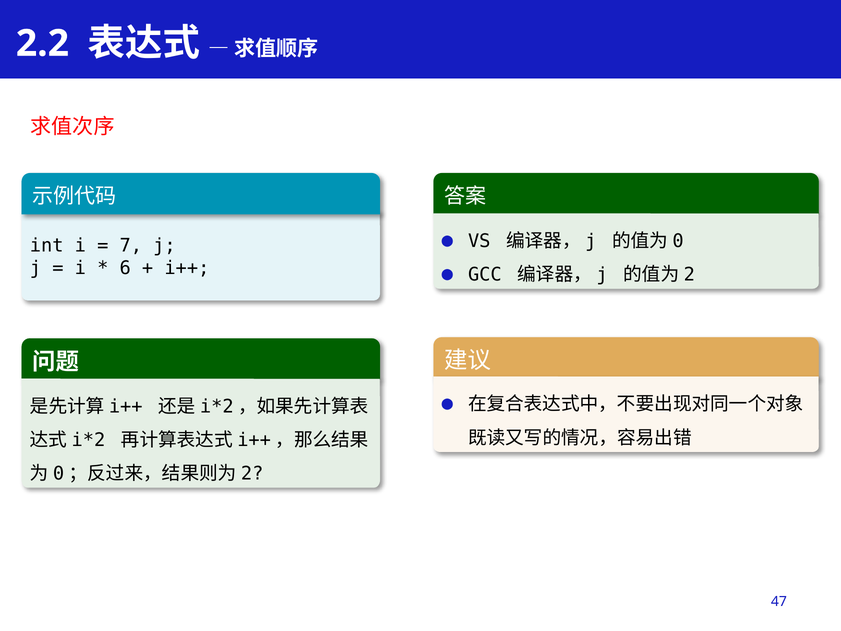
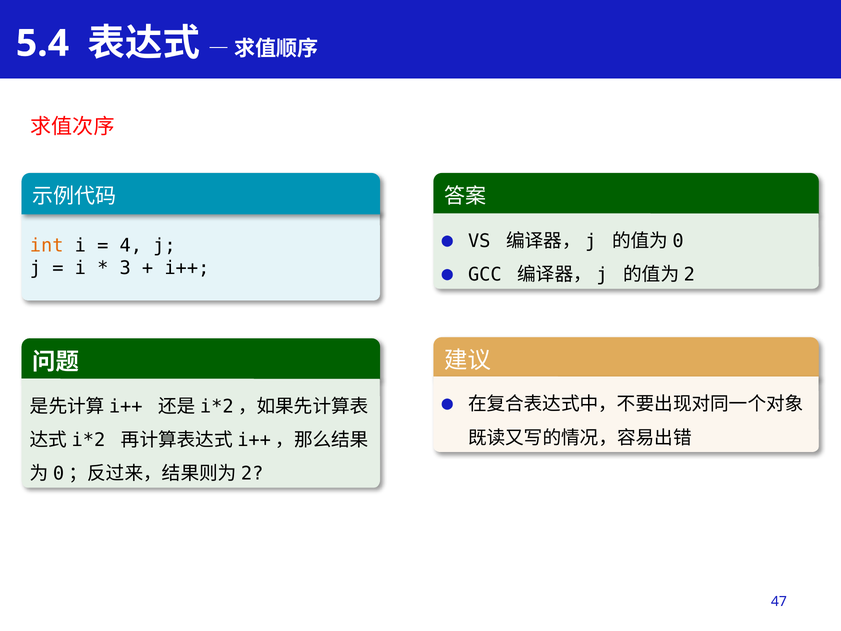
2.2: 2.2 -> 5.4 (42, 43)
int colour: black -> orange (47, 246)
7: 7 -> 4 (131, 246)
6: 6 -> 3 (125, 268)
